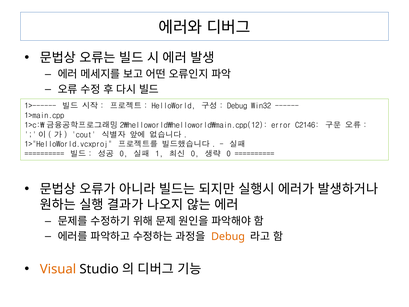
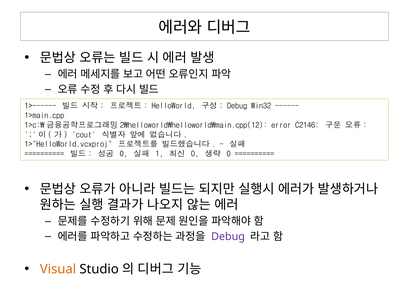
Debug colour: orange -> purple (228, 236)
